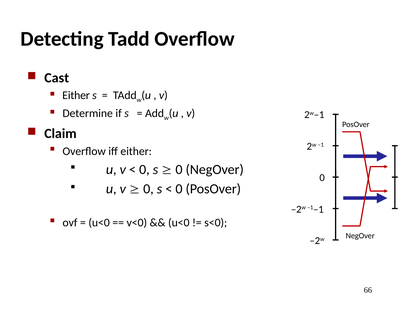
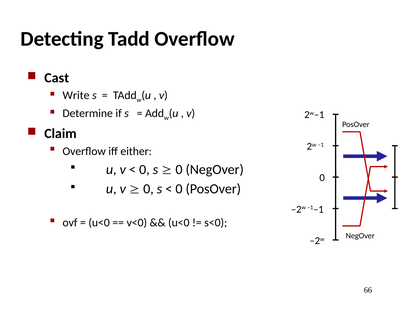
Either: Either -> Write (76, 95)
